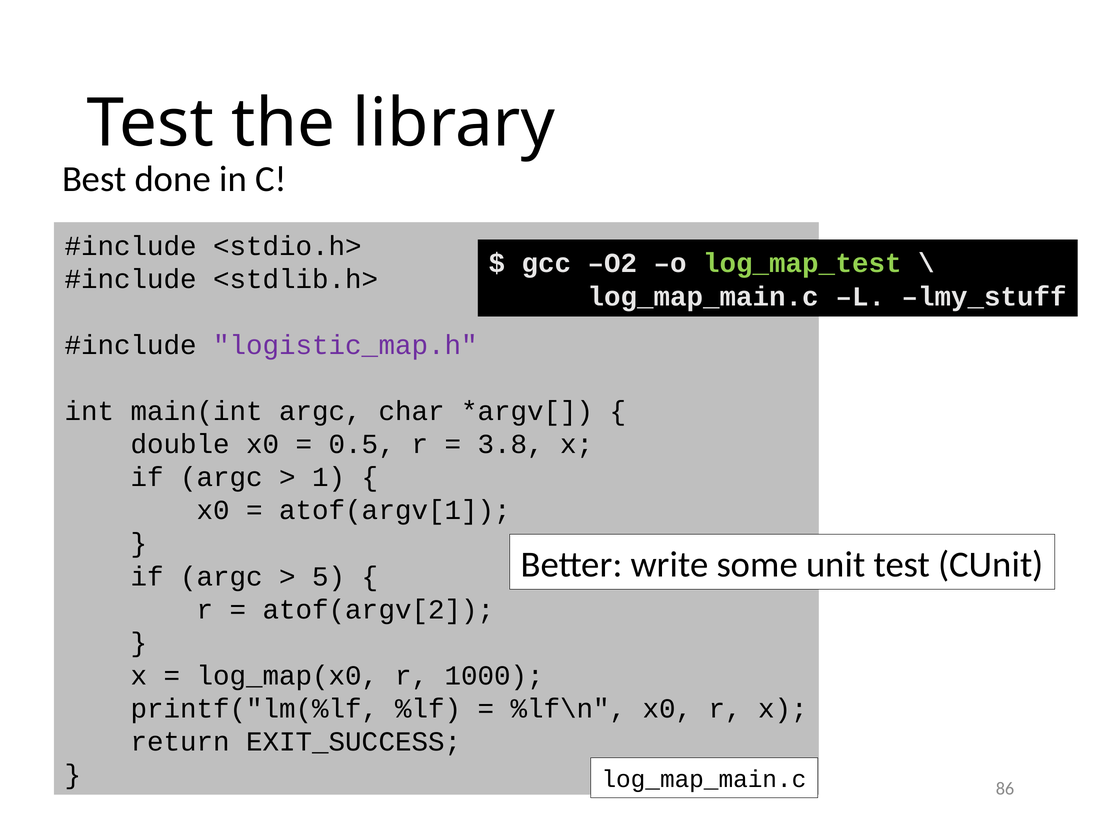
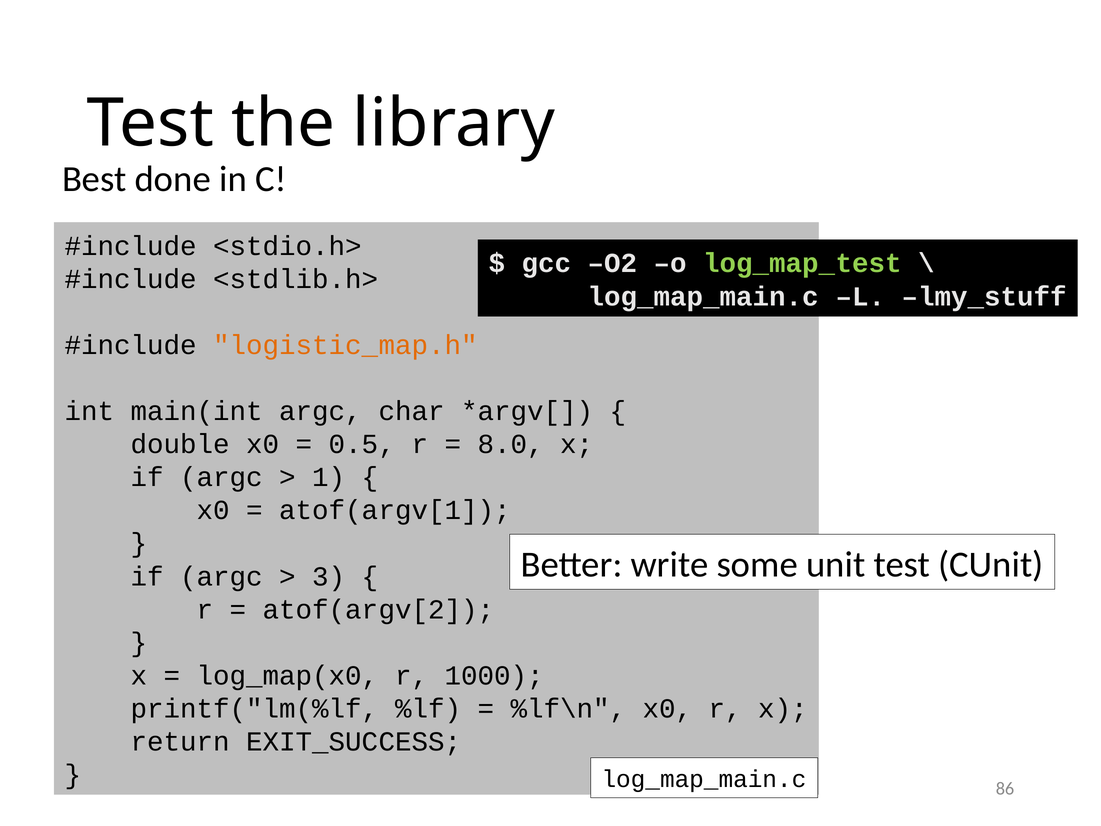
logistic_map.h colour: purple -> orange (345, 345)
3.8: 3.8 -> 8.0 (511, 444)
5: 5 -> 3 (329, 576)
